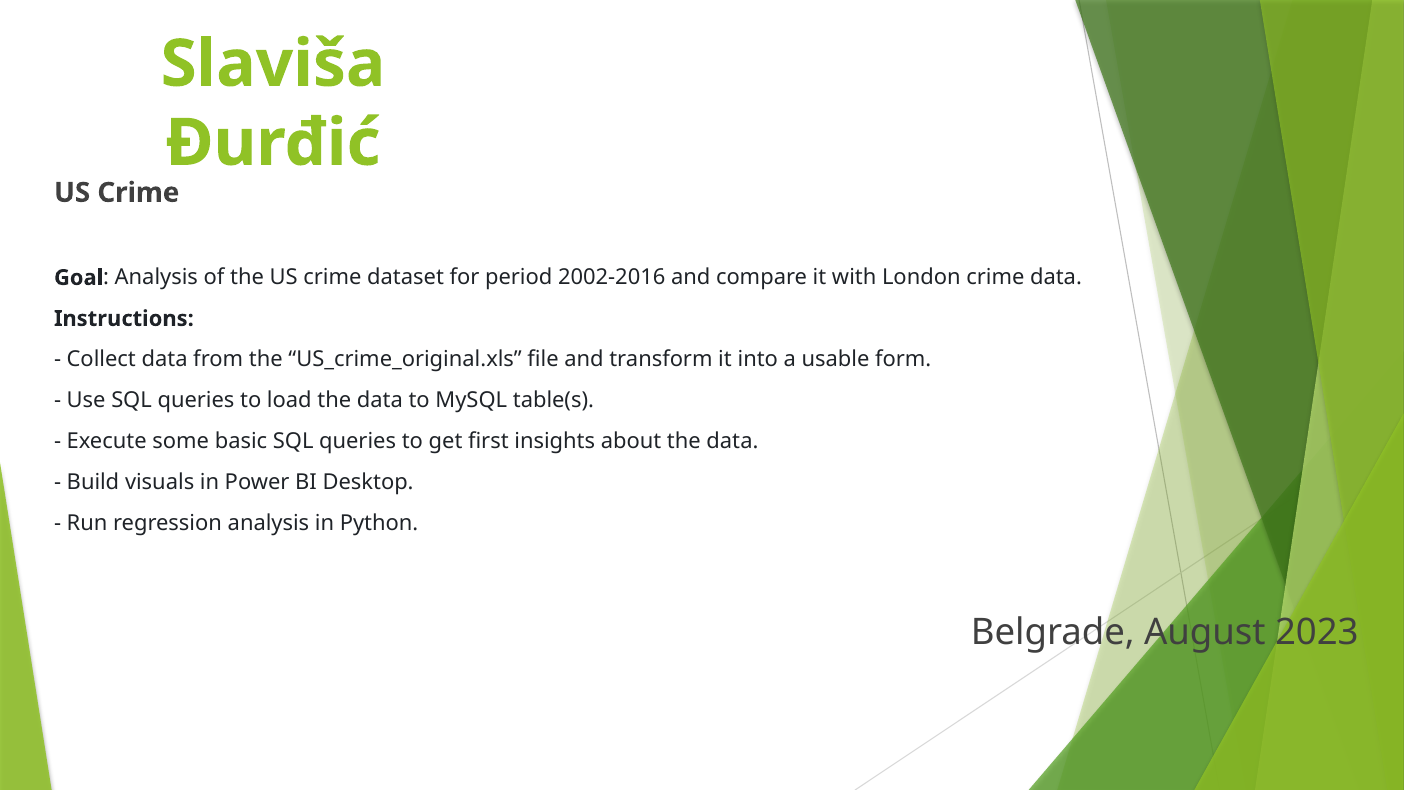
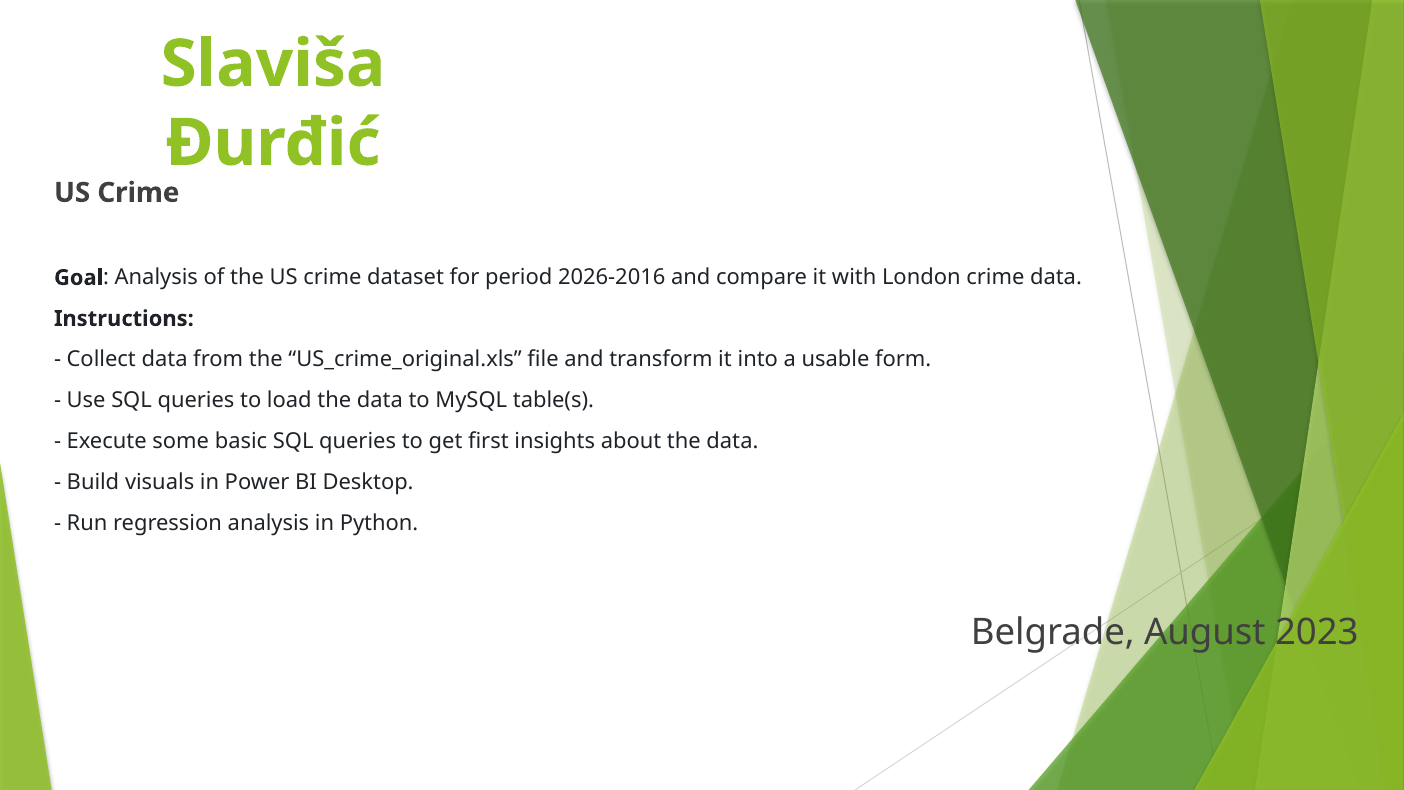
2002-2016: 2002-2016 -> 2026-2016 (612, 278)
